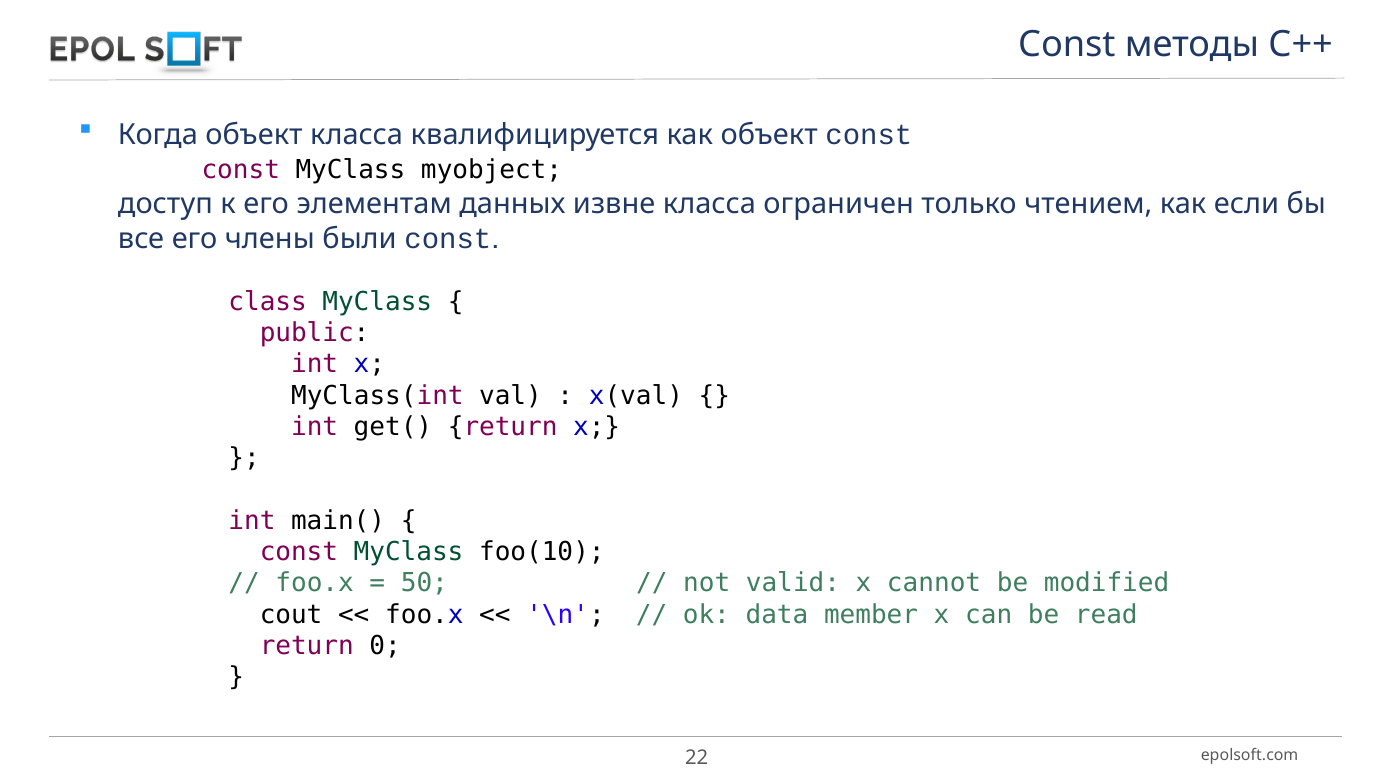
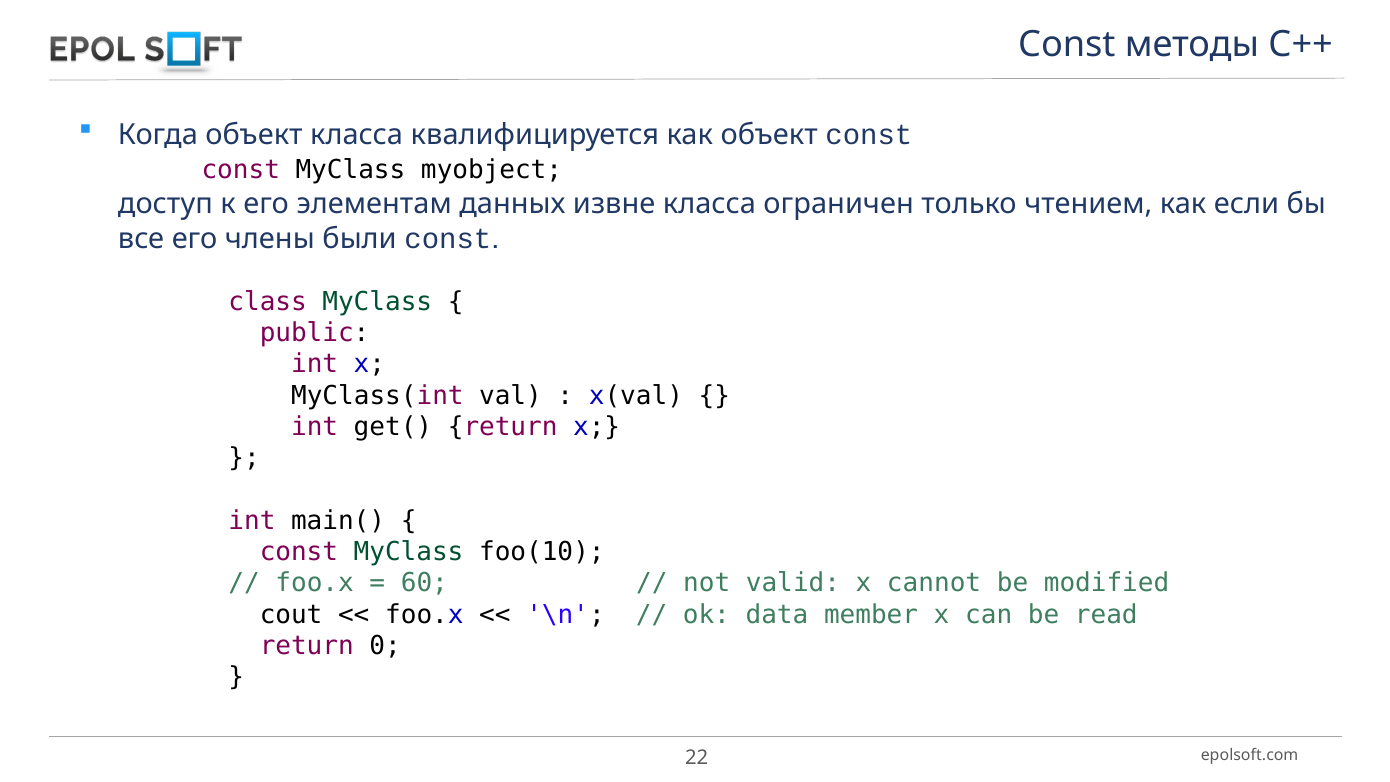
50: 50 -> 60 (424, 583)
